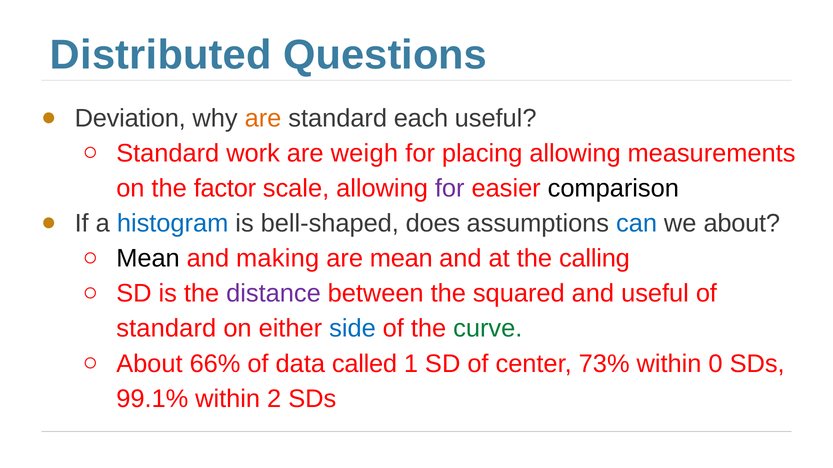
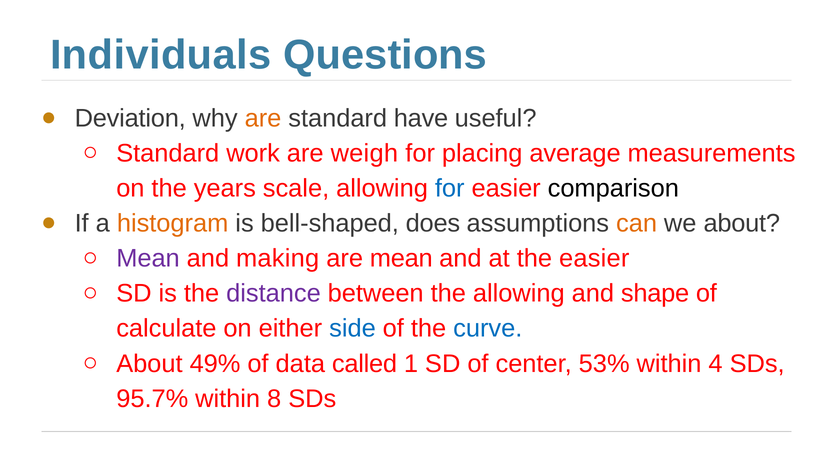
Distributed: Distributed -> Individuals (161, 55)
each: each -> have (421, 118)
placing allowing: allowing -> average (575, 154)
factor: factor -> years (225, 189)
for colour: purple -> blue (450, 189)
histogram colour: blue -> orange (173, 224)
can colour: blue -> orange (637, 224)
Mean colour: black -> purple (148, 259)
the calling: calling -> easier (594, 259)
the squared: squared -> allowing (519, 294)
and useful: useful -> shape (655, 294)
standard: standard -> calculate (166, 329)
curve colour: green -> blue (488, 329)
66%: 66% -> 49% (215, 364)
73%: 73% -> 53% (604, 364)
0: 0 -> 4 (716, 364)
99.1%: 99.1% -> 95.7% (152, 399)
2: 2 -> 8 (274, 399)
